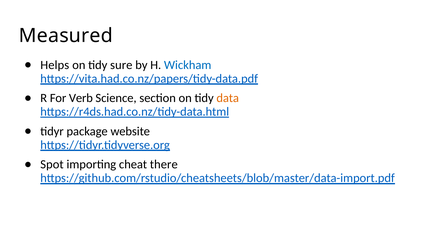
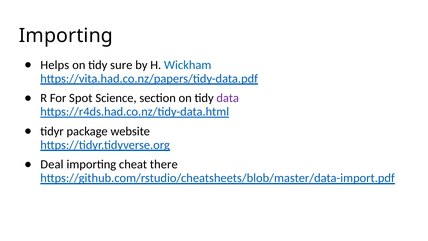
Measured: Measured -> Importing (66, 36)
Verb: Verb -> Spot (81, 98)
data colour: orange -> purple (228, 98)
Spot: Spot -> Deal (52, 164)
